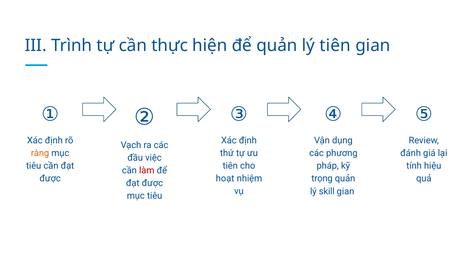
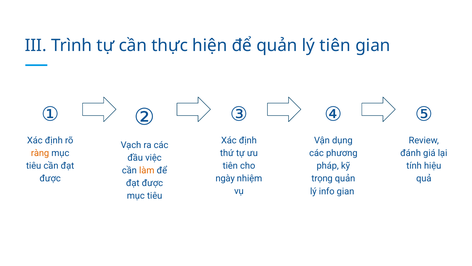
làm colour: red -> orange (147, 170)
hoạt: hoạt -> ngày (225, 178)
skill: skill -> info (327, 191)
